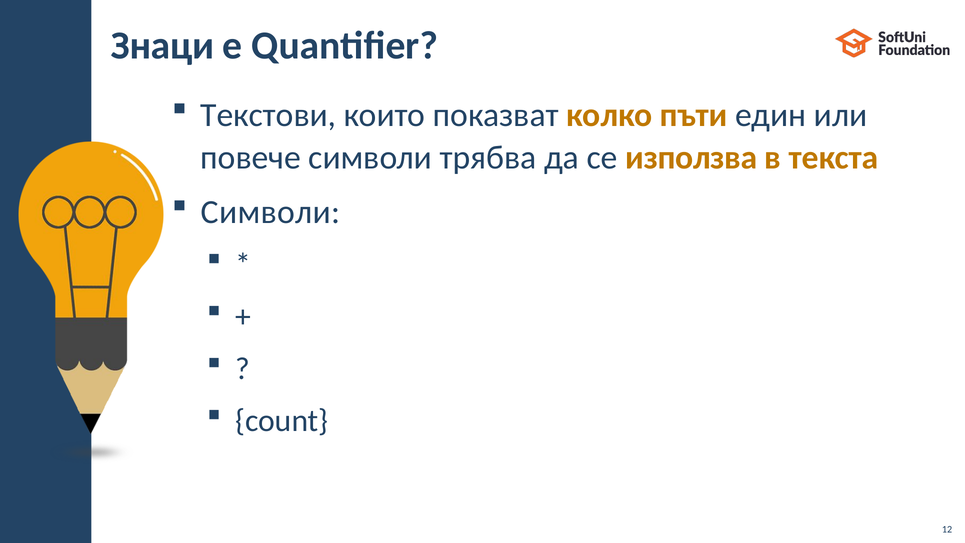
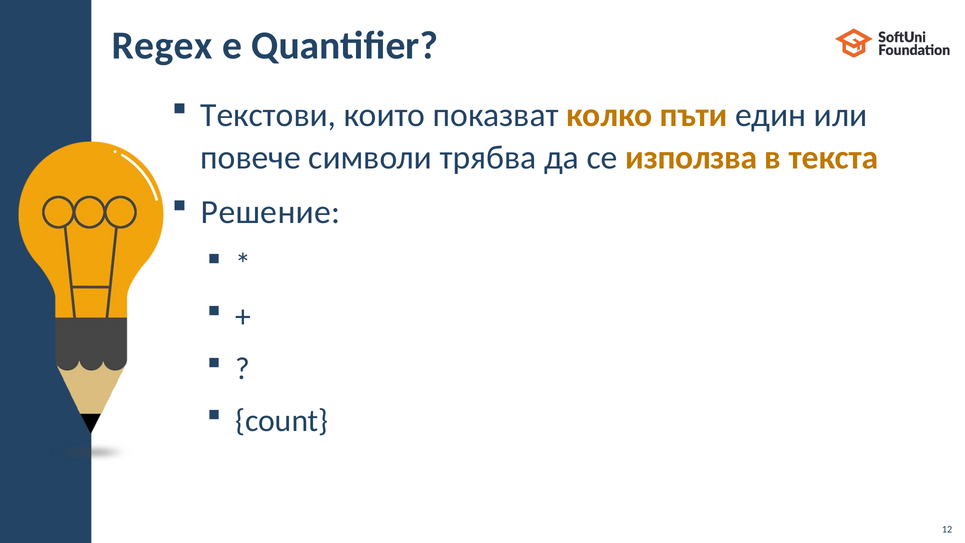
Знаци: Знаци -> Regex (162, 46)
Символи: Символи -> Решение (271, 212)
